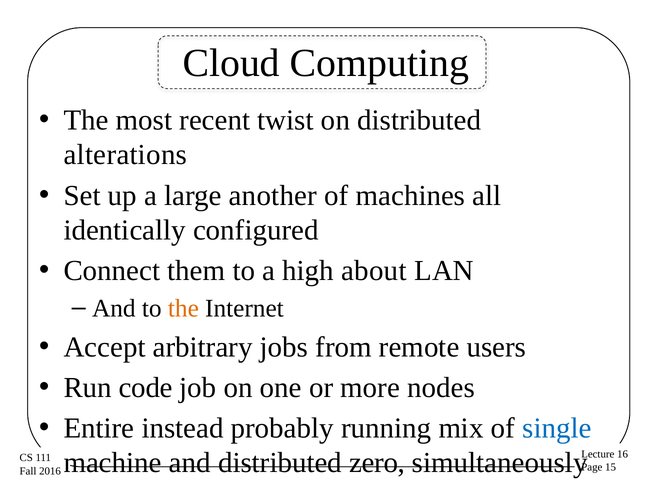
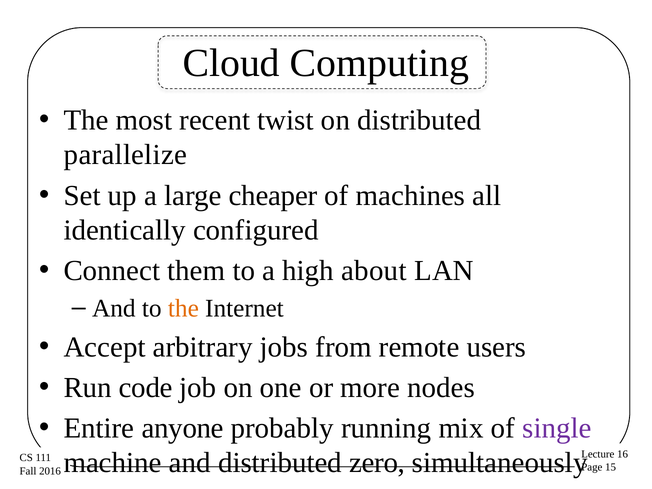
alterations: alterations -> parallelize (125, 155)
another: another -> cheaper (273, 196)
instead: instead -> anyone (183, 428)
single colour: blue -> purple (557, 428)
